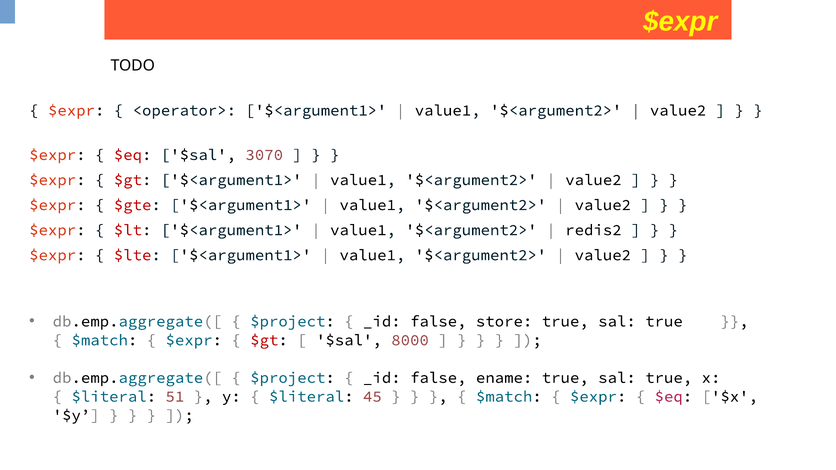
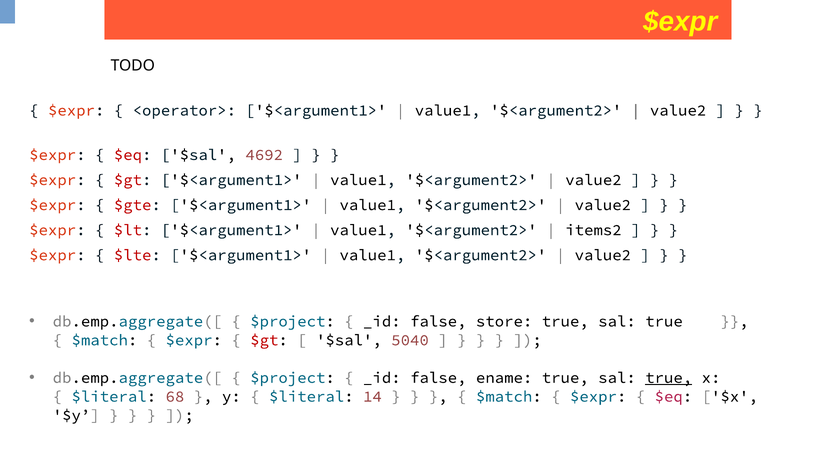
3070: 3070 -> 4692 (264, 155)
redis2: redis2 -> items2 (593, 230)
8000: 8000 -> 5040 (410, 340)
true underline: none -> present (669, 378)
51: 51 -> 68 (175, 397)
45: 45 -> 14 (372, 397)
